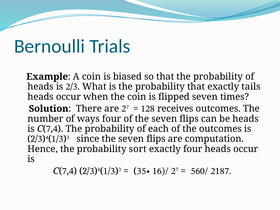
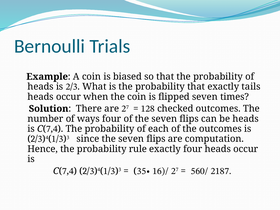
receives: receives -> checked (175, 109)
sort: sort -> rule (138, 149)
